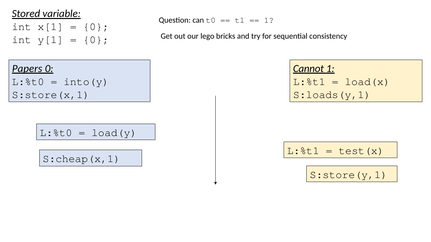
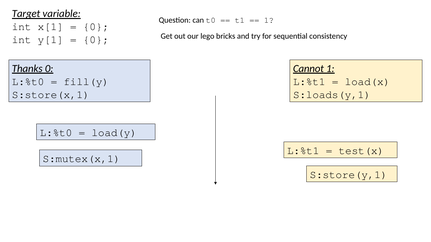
Stored: Stored -> Target (26, 14)
Papers: Papers -> Thanks (27, 69)
into(y: into(y -> fill(y (86, 82)
S:cheap(x,1: S:cheap(x,1 -> S:mutex(x,1 (81, 159)
